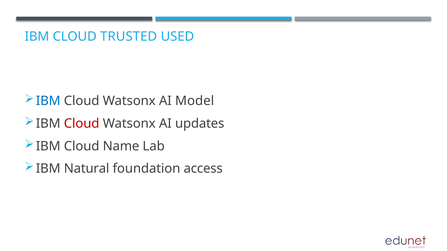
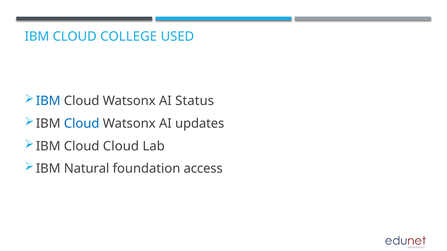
TRUSTED: TRUSTED -> COLLEGE (129, 37)
Model: Model -> Status (195, 101)
Cloud colour: red -> blue (82, 124)
Cloud Name: Name -> Cloud (121, 146)
